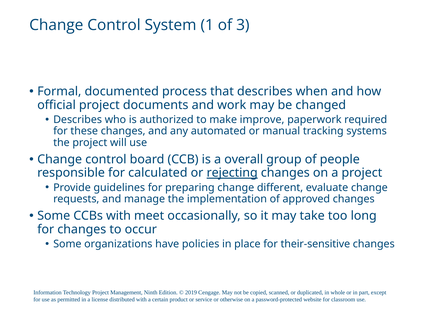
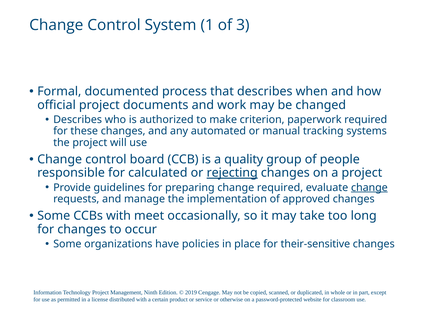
improve: improve -> criterion (262, 120)
overall: overall -> quality (244, 160)
change different: different -> required (280, 188)
change underline: none -> present (369, 188)
